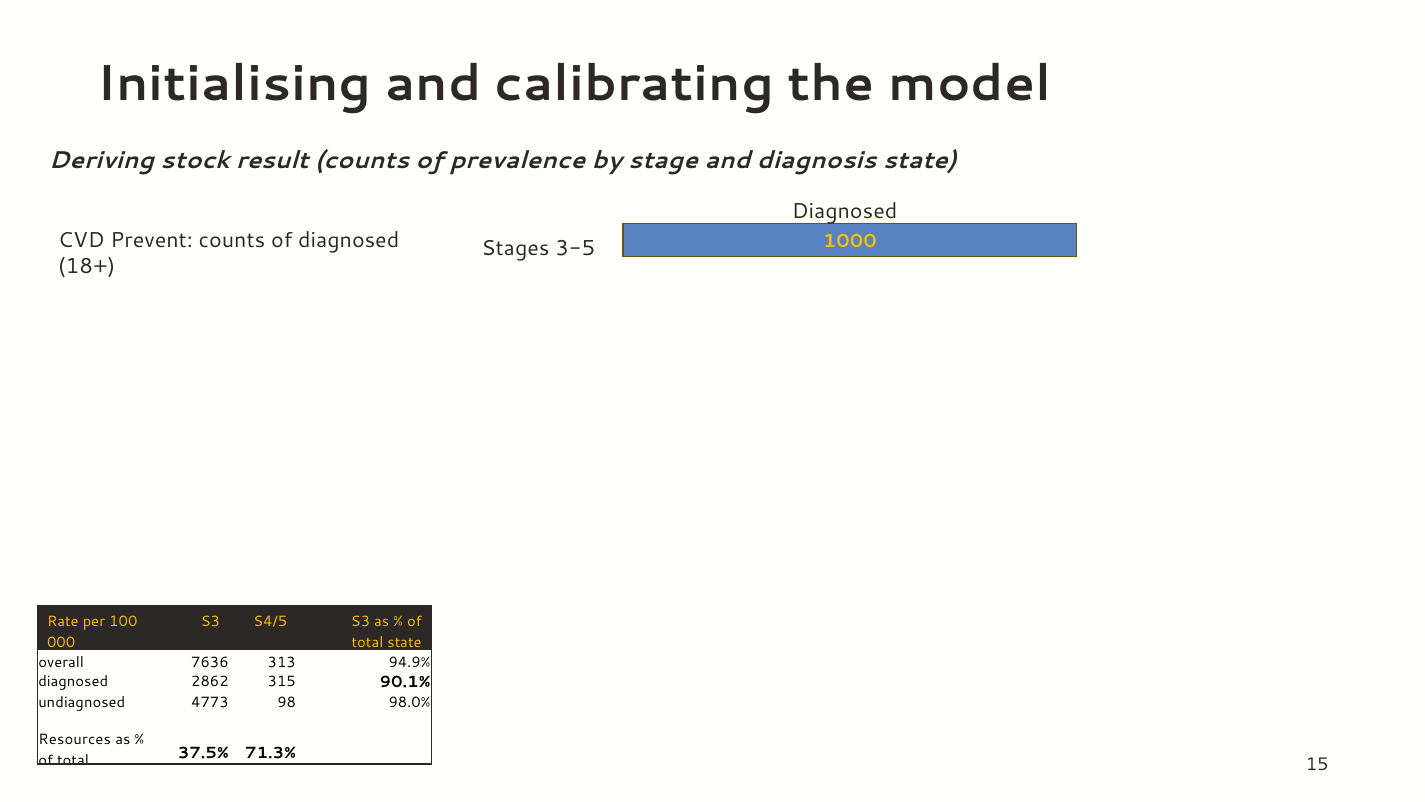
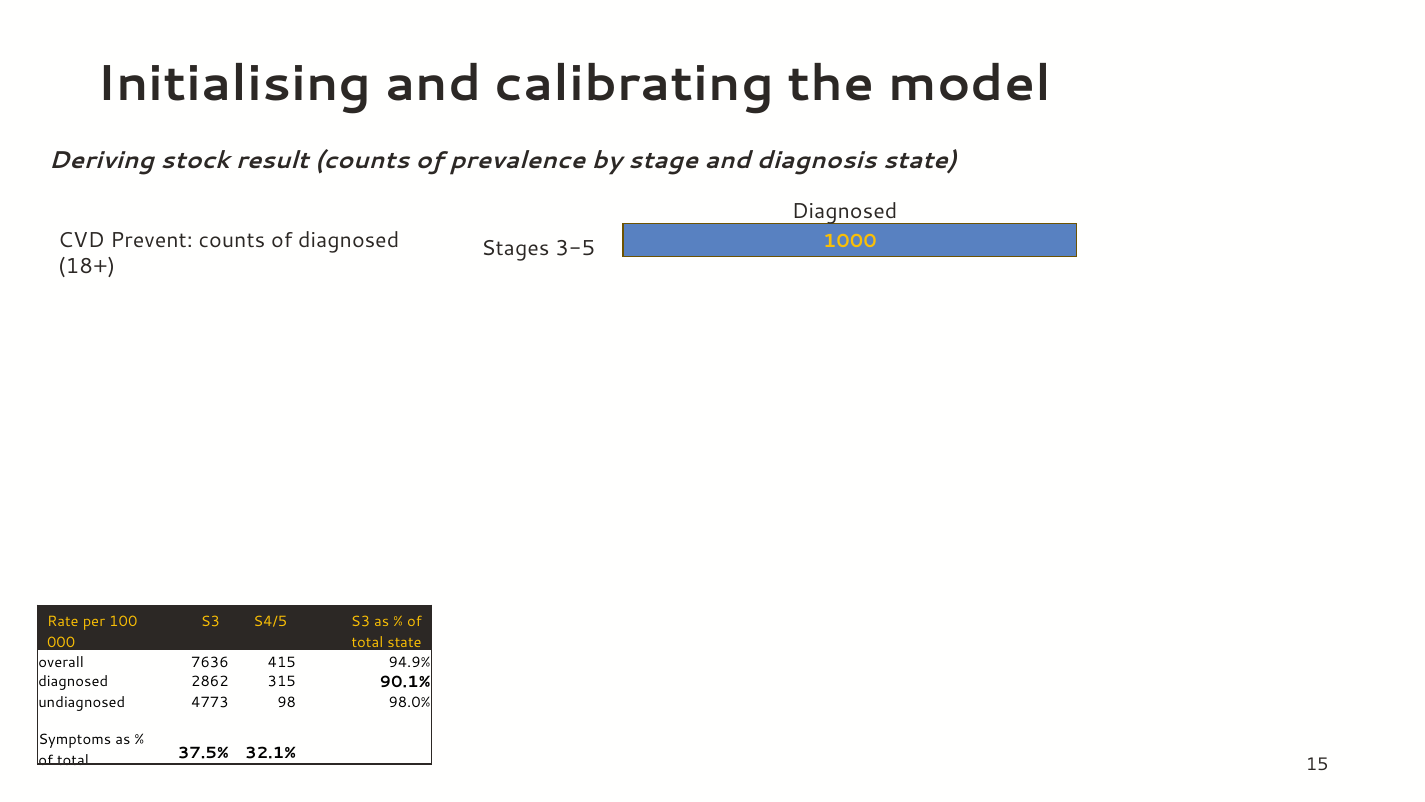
313: 313 -> 415 (282, 663)
Resources: Resources -> Symptoms (75, 739)
71.3%: 71.3% -> 32.1% (271, 753)
